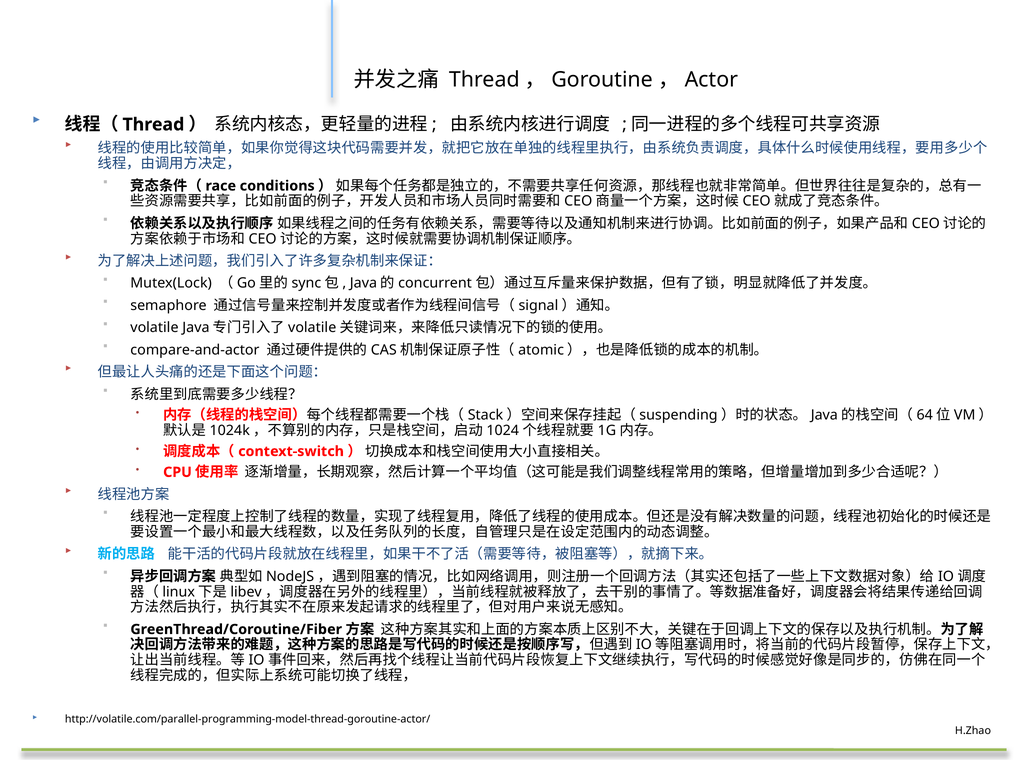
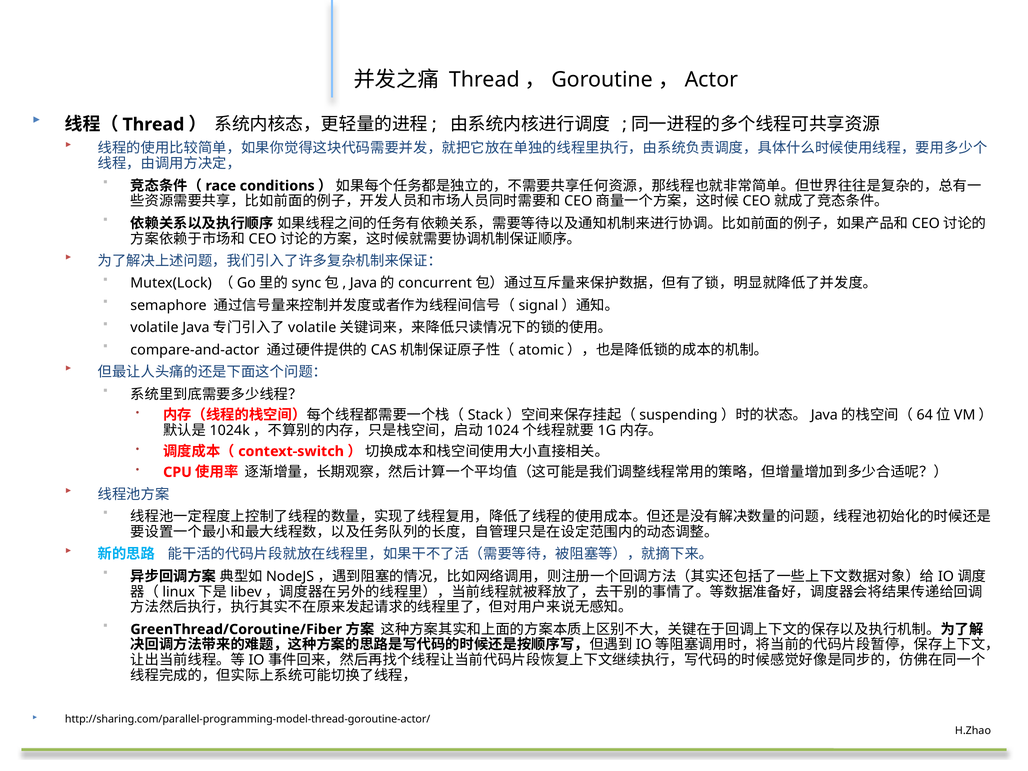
http://volatile.com/parallel-programming-model-thread-goroutine-actor/: http://volatile.com/parallel-programming-model-thread-goroutine-actor/ -> http://sharing.com/parallel-programming-model-thread-goroutine-actor/ (248, 719)
